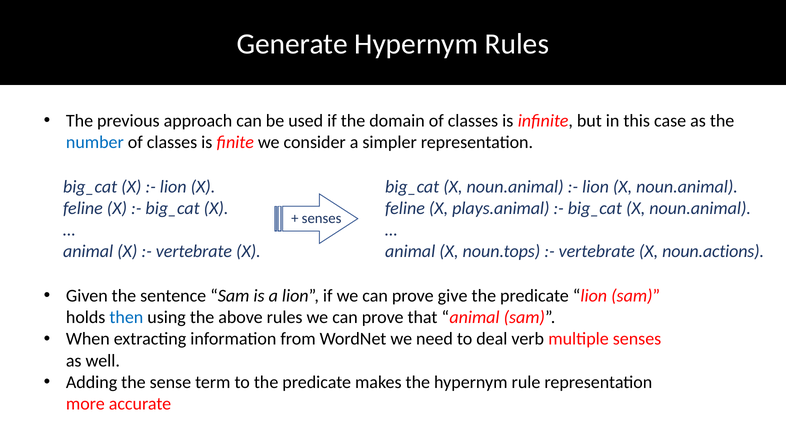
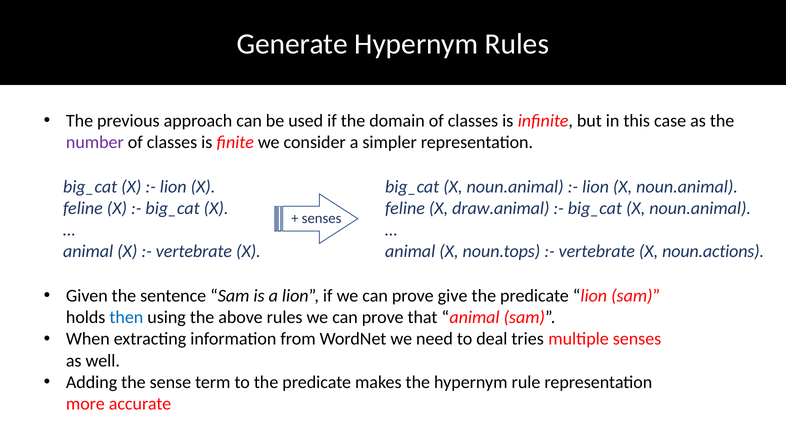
number colour: blue -> purple (95, 143)
plays.animal: plays.animal -> draw.animal (501, 208)
verb: verb -> tries (528, 339)
